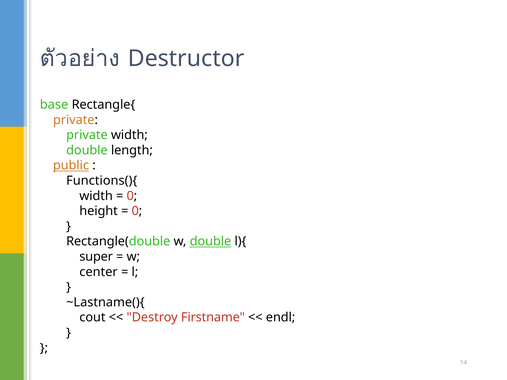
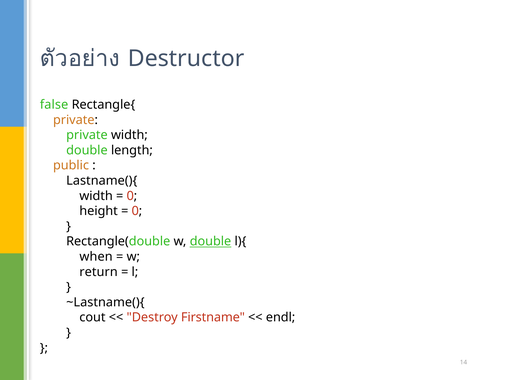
base: base -> false (54, 105)
public underline: present -> none (71, 166)
Functions(){: Functions(){ -> Lastname(){ (102, 181)
super: super -> when (96, 257)
center: center -> return (99, 272)
